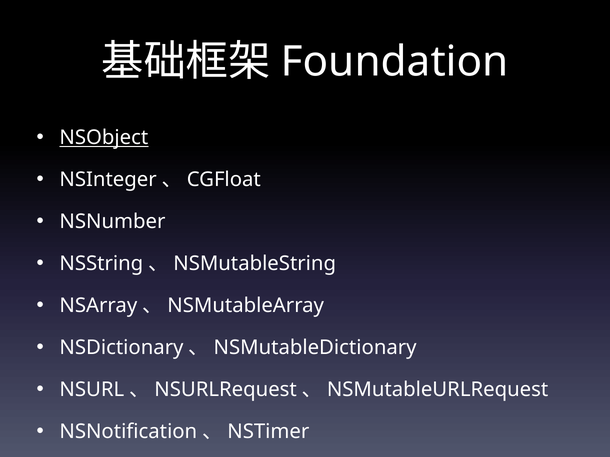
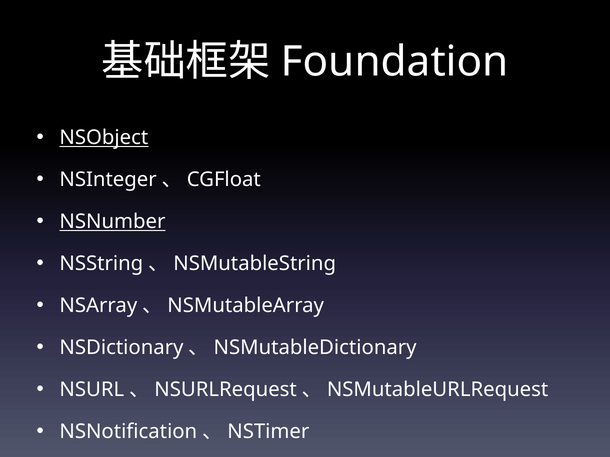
NSNumber underline: none -> present (112, 222)
